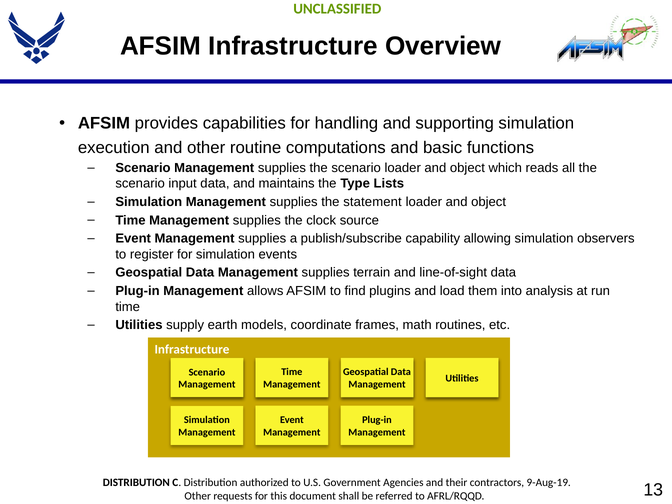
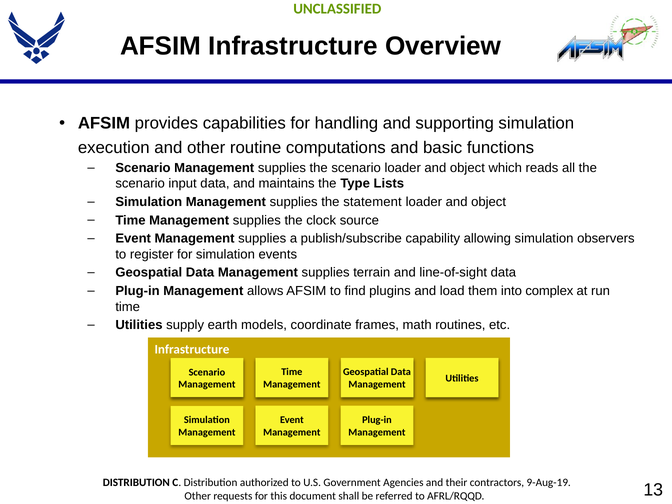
analysis: analysis -> complex (549, 291)
